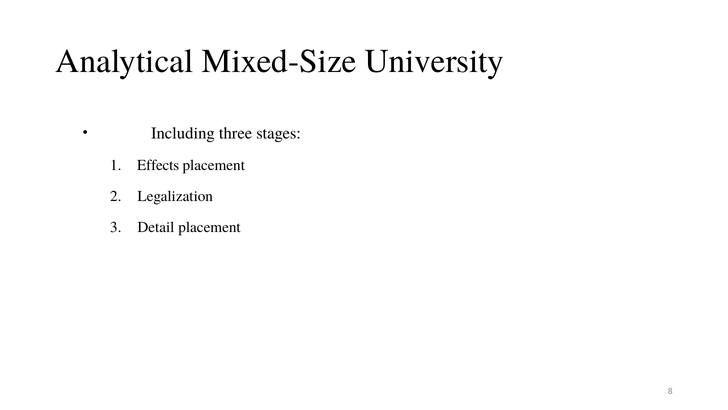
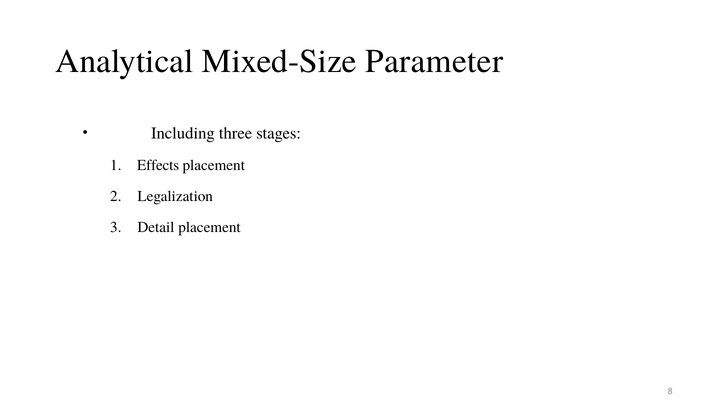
University: University -> Parameter (434, 61)
